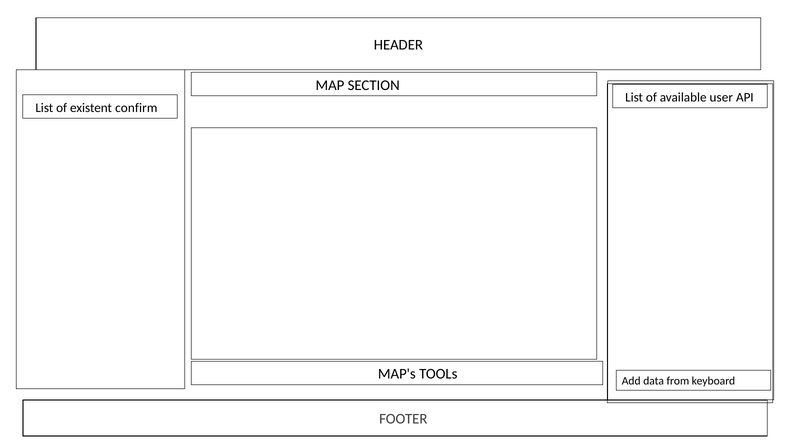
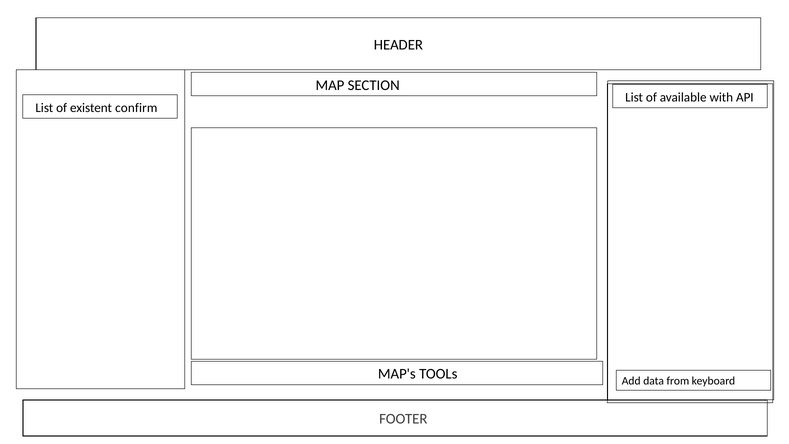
user: user -> with (721, 98)
